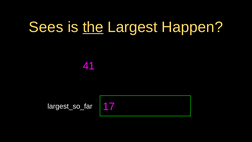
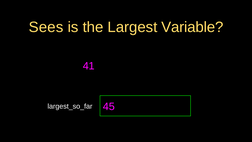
the underline: present -> none (93, 27)
Happen: Happen -> Variable (192, 27)
17: 17 -> 45 (109, 106)
